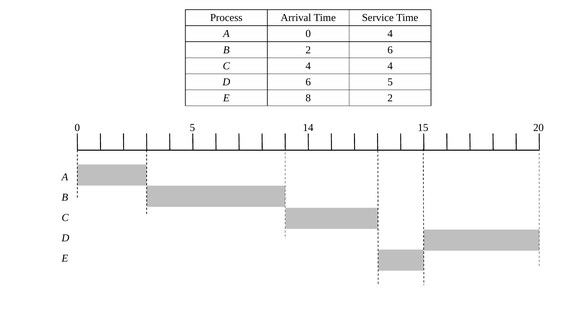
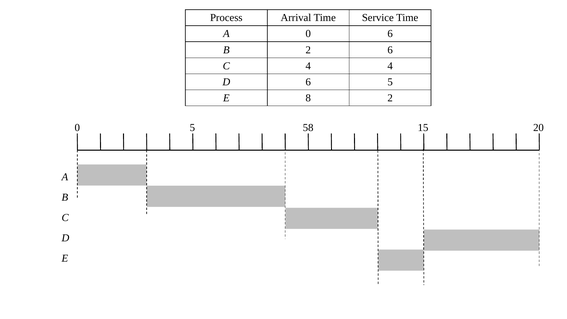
0 4: 4 -> 6 (390, 34)
14: 14 -> 58 (308, 128)
